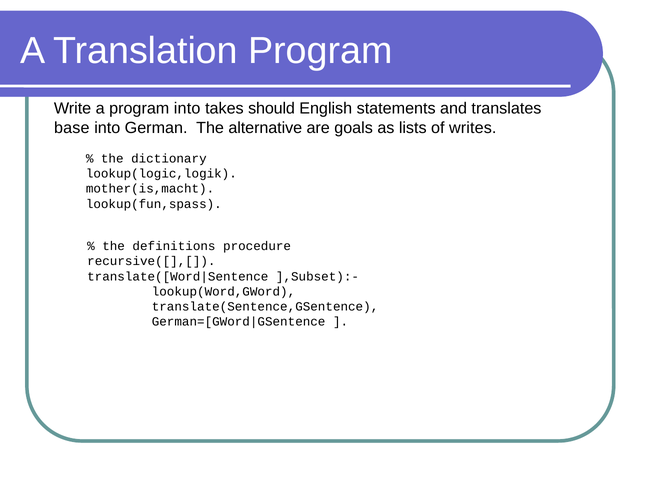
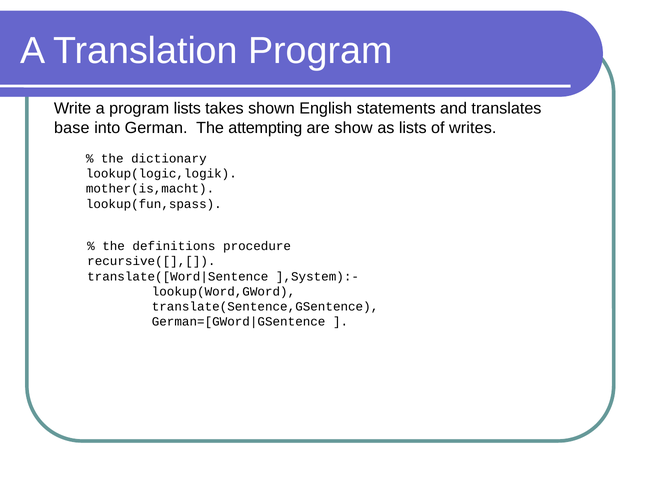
program into: into -> lists (187, 109)
should: should -> shown (271, 109)
alternative: alternative -> attempting (265, 128)
goals: goals -> show (354, 128)
],Subset):-: ],Subset):- -> ],System):- (317, 277)
